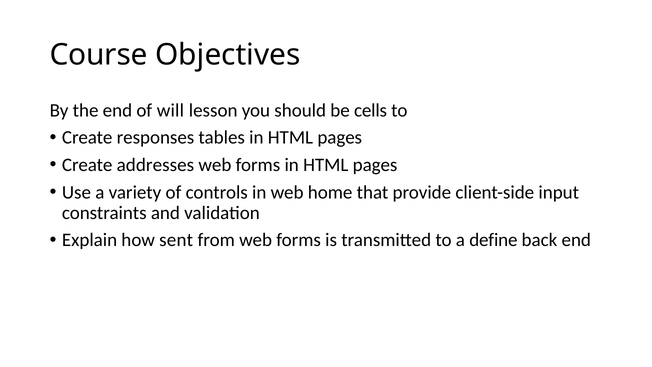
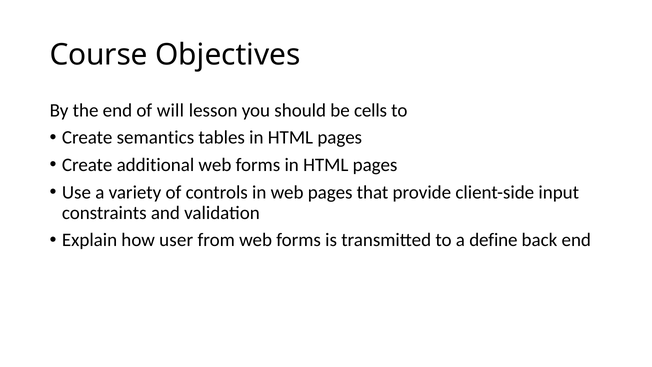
responses: responses -> semantics (155, 137)
addresses: addresses -> additional (155, 165)
web home: home -> pages (330, 192)
sent: sent -> user (176, 240)
